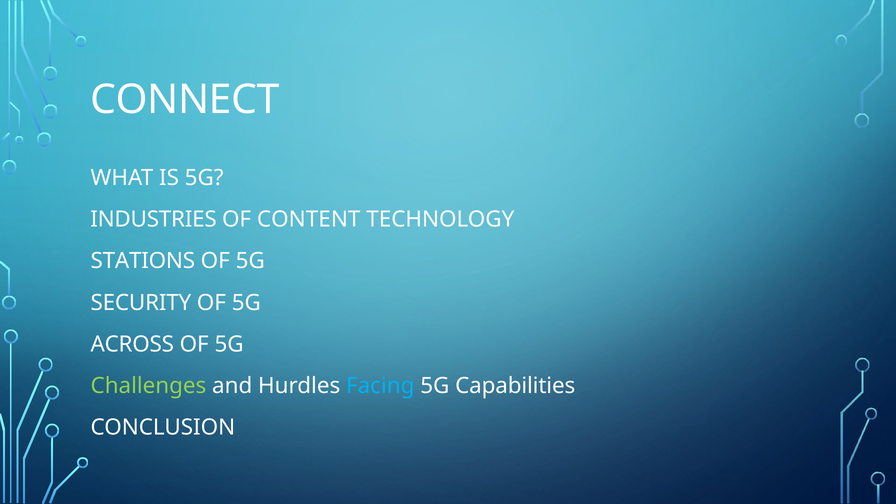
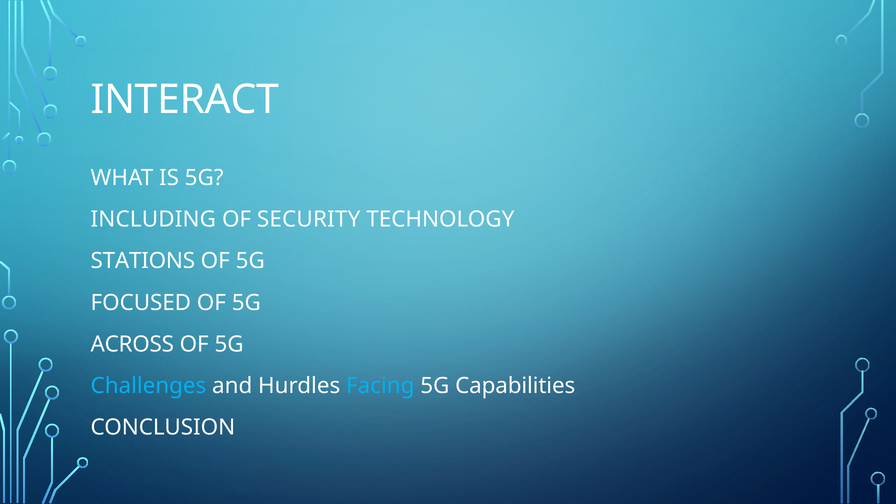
CONNECT: CONNECT -> INTERACT (185, 100)
INDUSTRIES: INDUSTRIES -> INCLUDING (153, 219)
CONTENT: CONTENT -> SECURITY (309, 219)
SECURITY: SECURITY -> FOCUSED (141, 303)
Challenges colour: light green -> light blue (148, 386)
